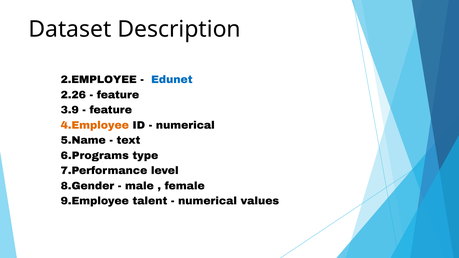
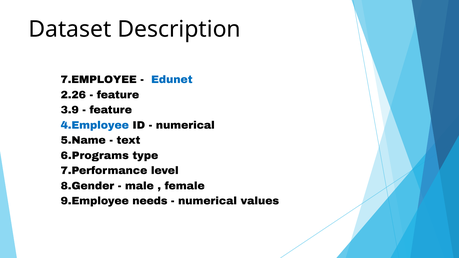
2.EMPLOYEE: 2.EMPLOYEE -> 7.EMPLOYEE (99, 80)
4.Employee colour: orange -> blue (95, 125)
talent: talent -> needs (150, 201)
